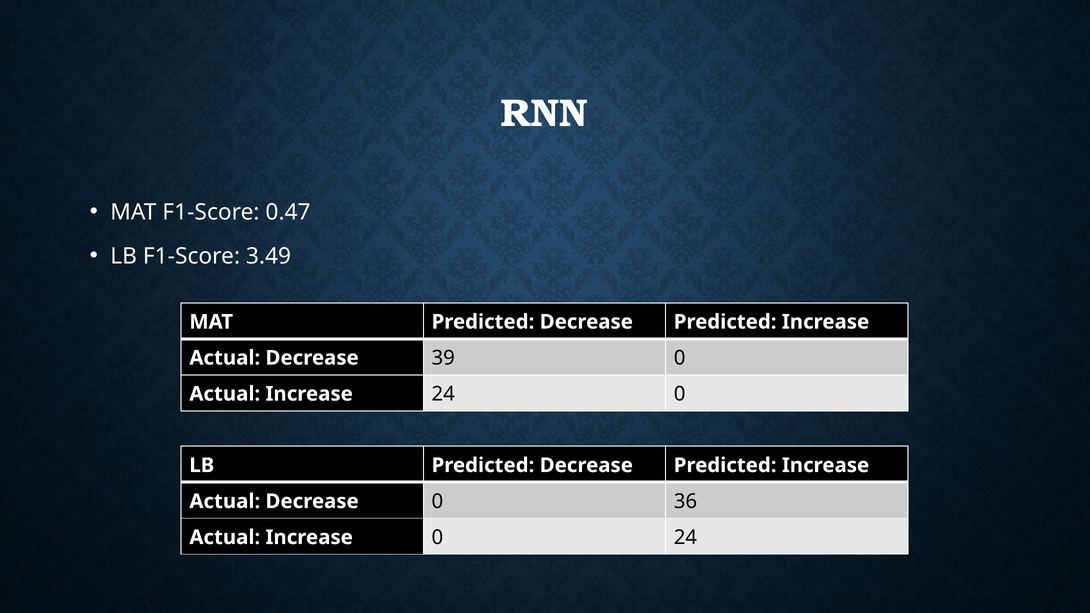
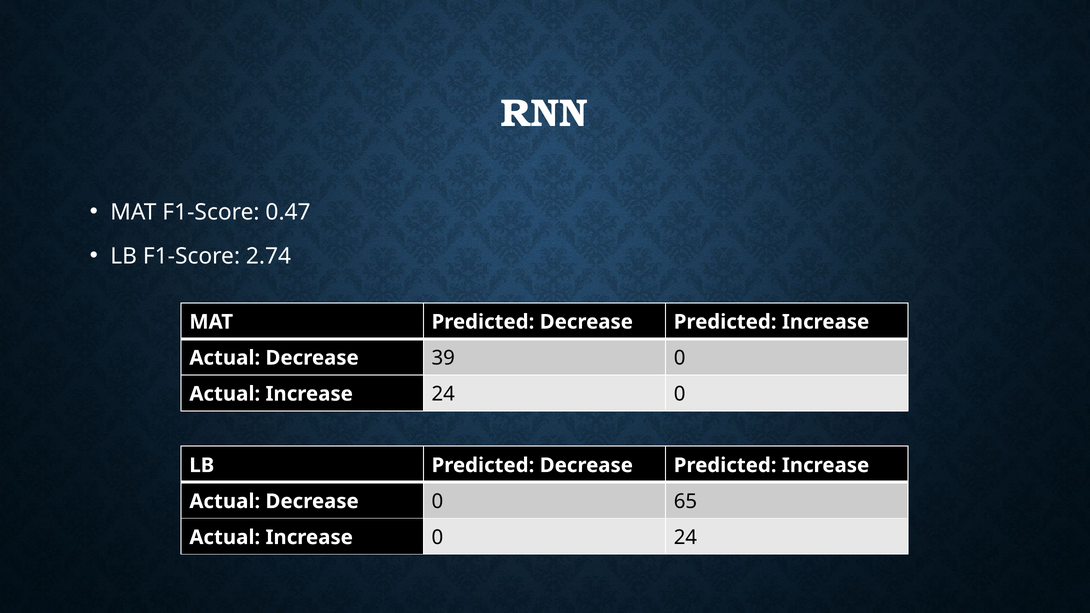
3.49: 3.49 -> 2.74 (269, 256)
36: 36 -> 65 (685, 501)
